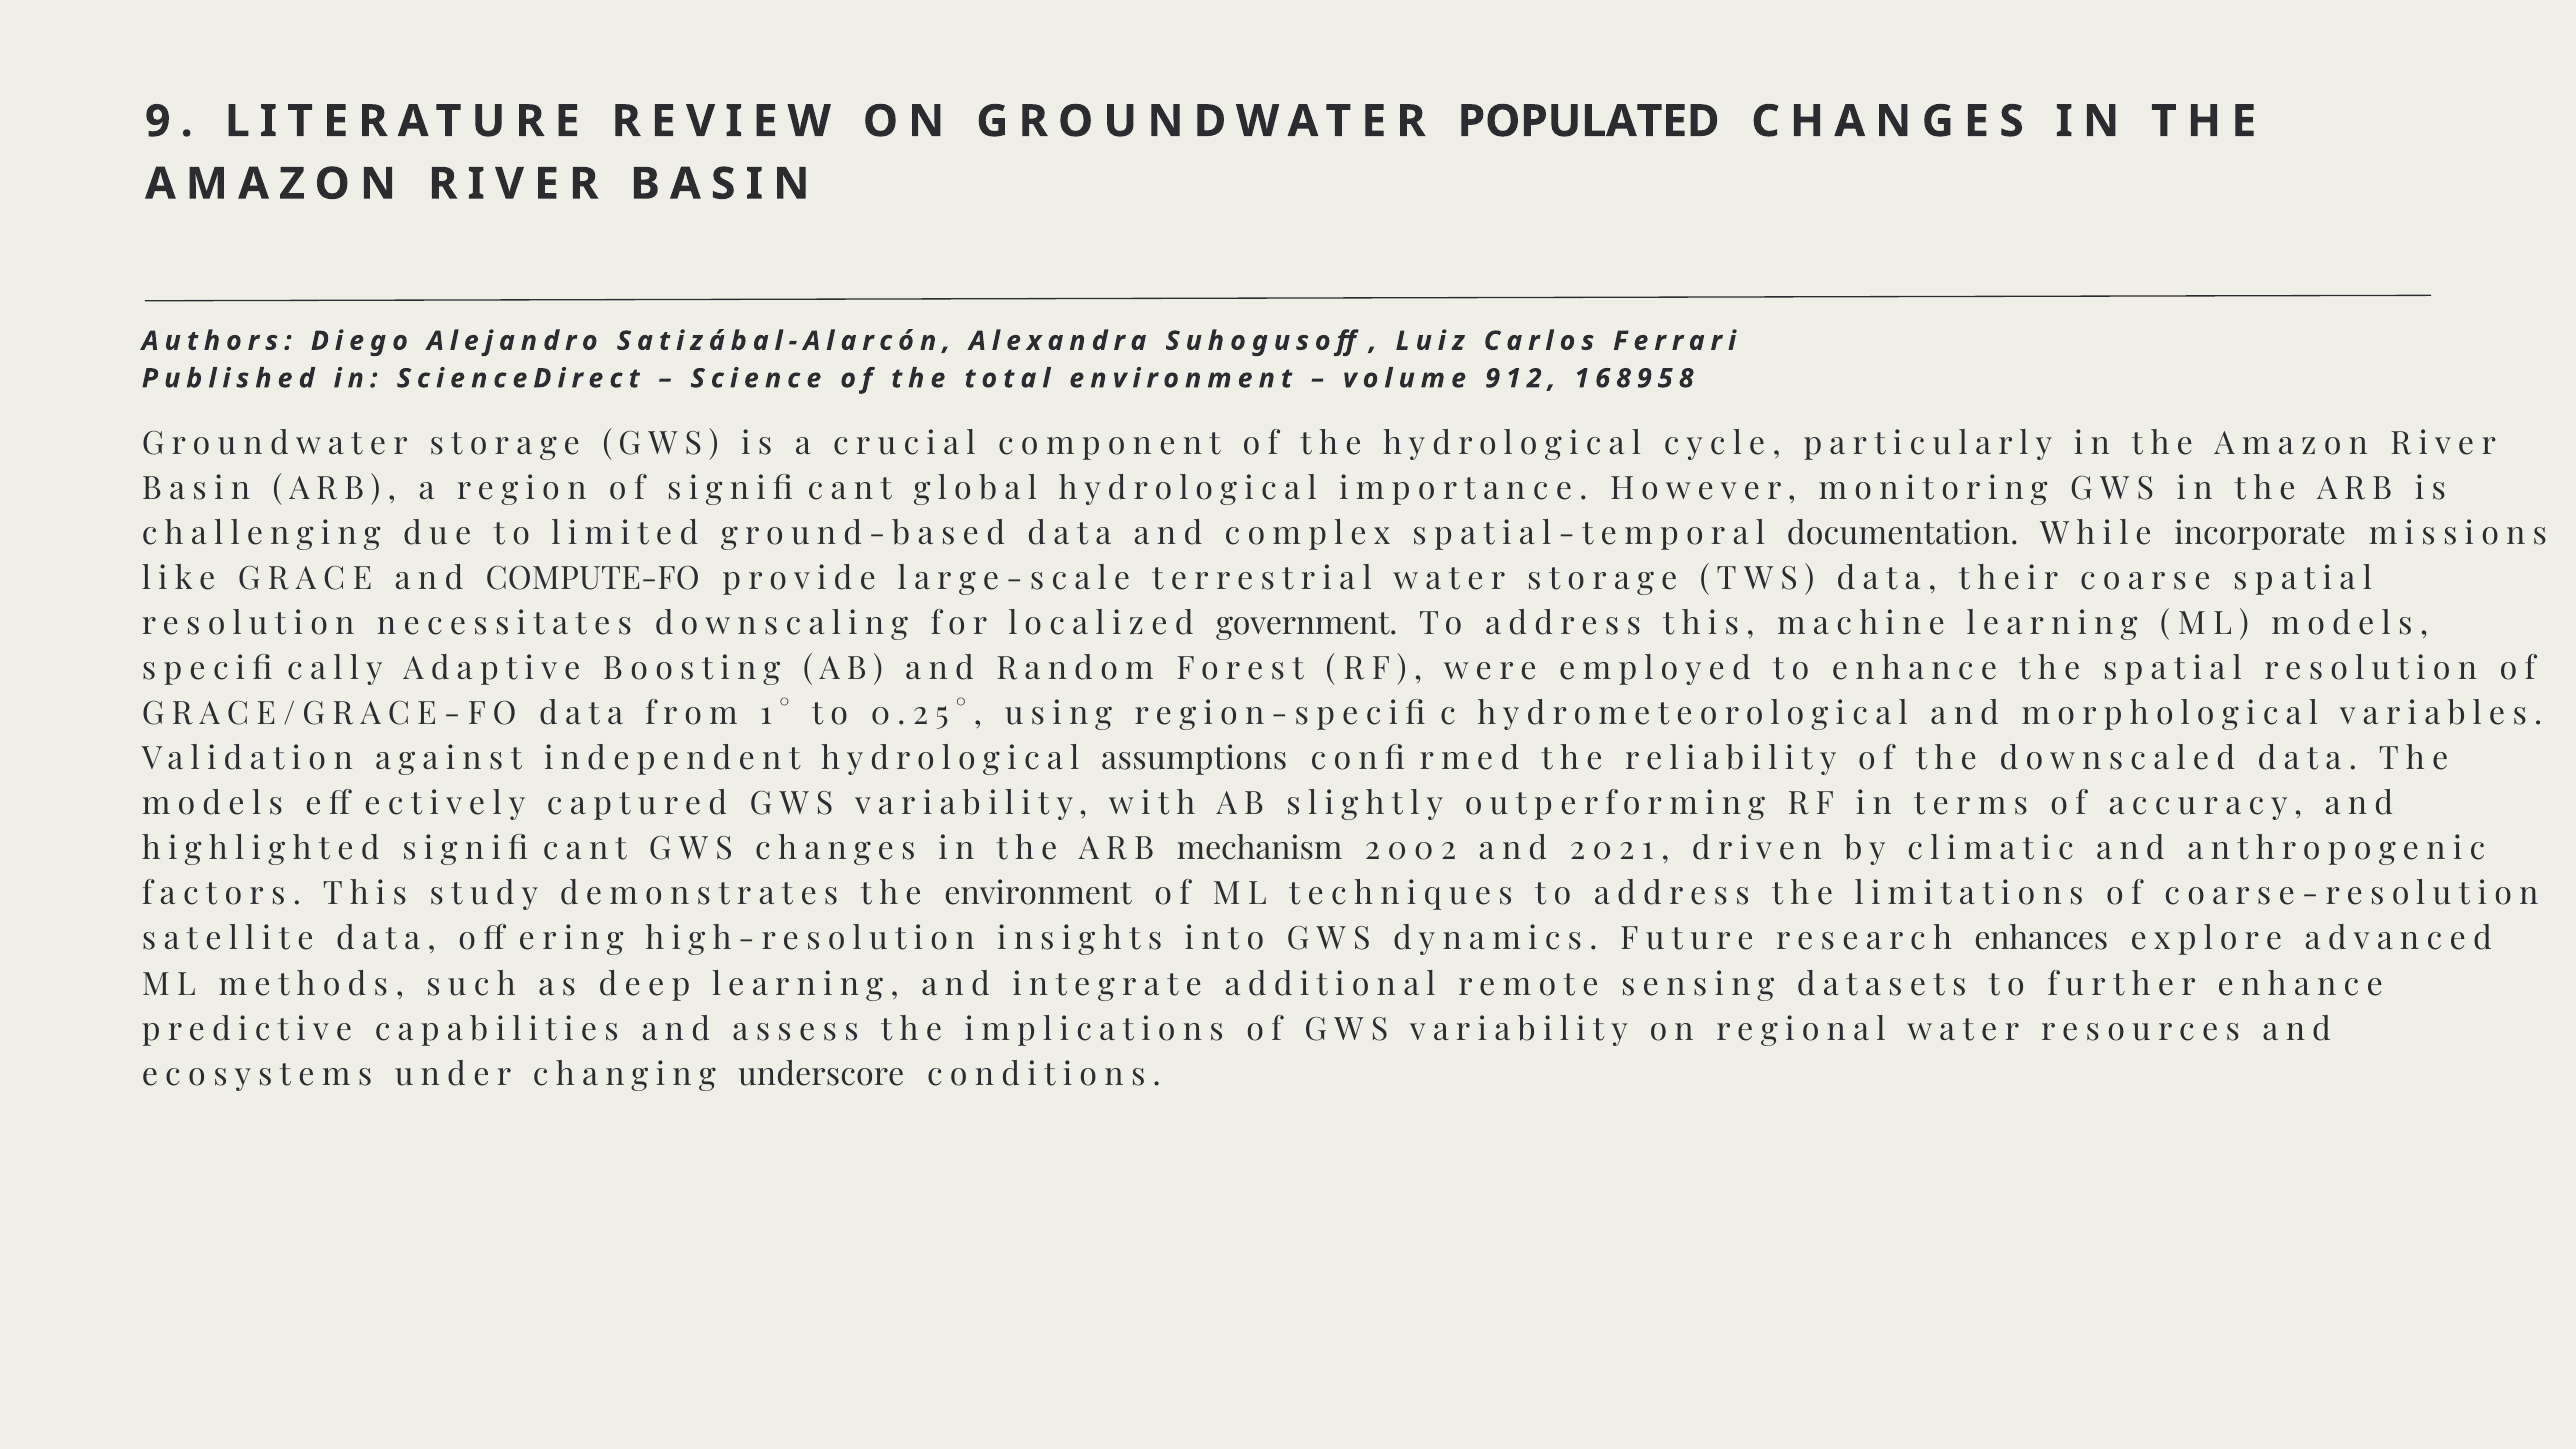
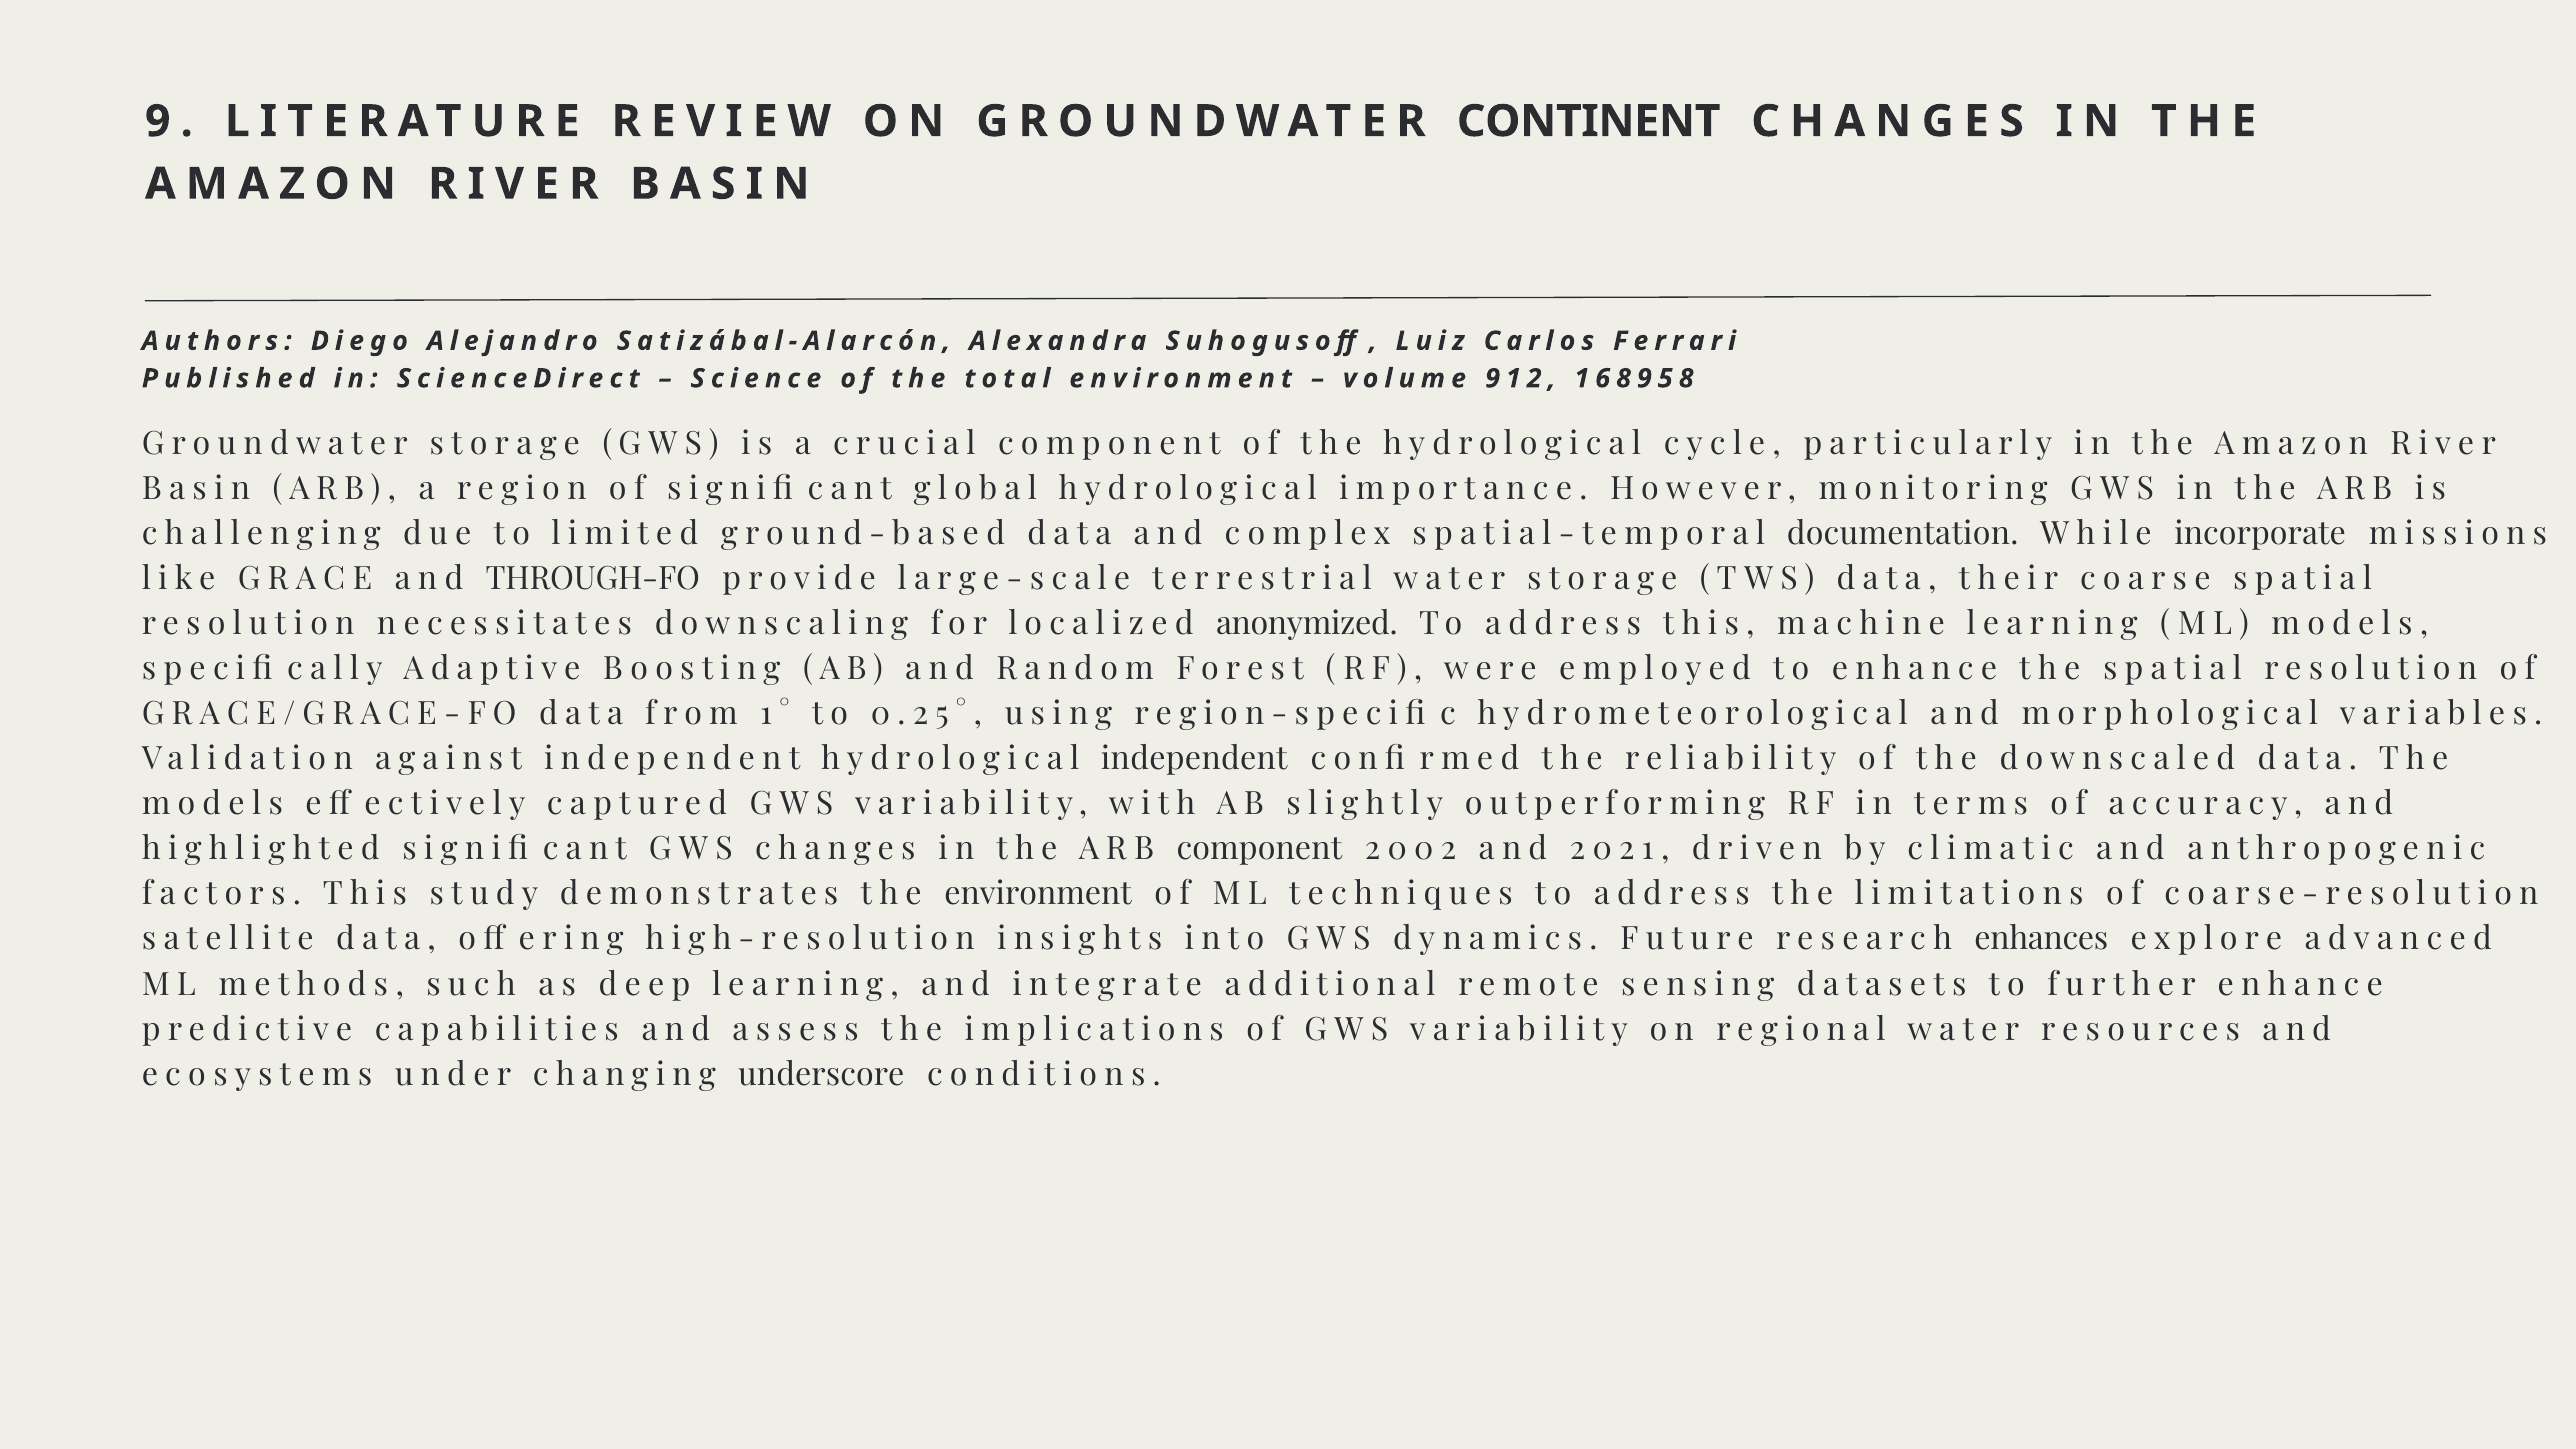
POPULATED: POPULATED -> CONTINENT (1589, 121)
COMPUTE-FO: COMPUTE-FO -> THROUGH-FO (593, 579)
government: government -> anonymized (1307, 624)
hydrological assumptions: assumptions -> independent (1194, 759)
ARB mechanism: mechanism -> component (1259, 849)
